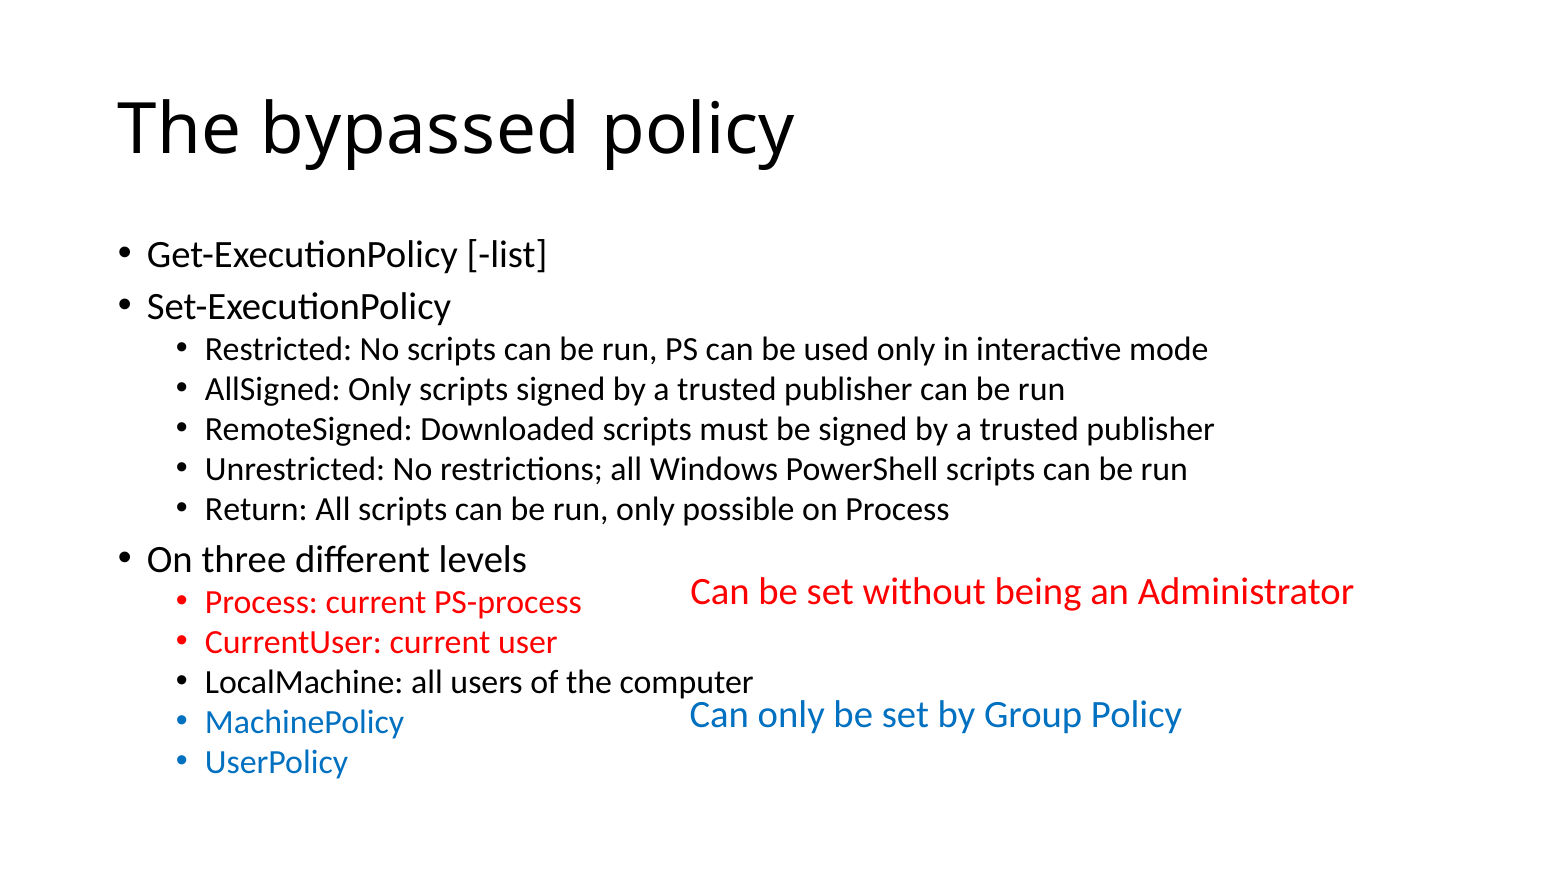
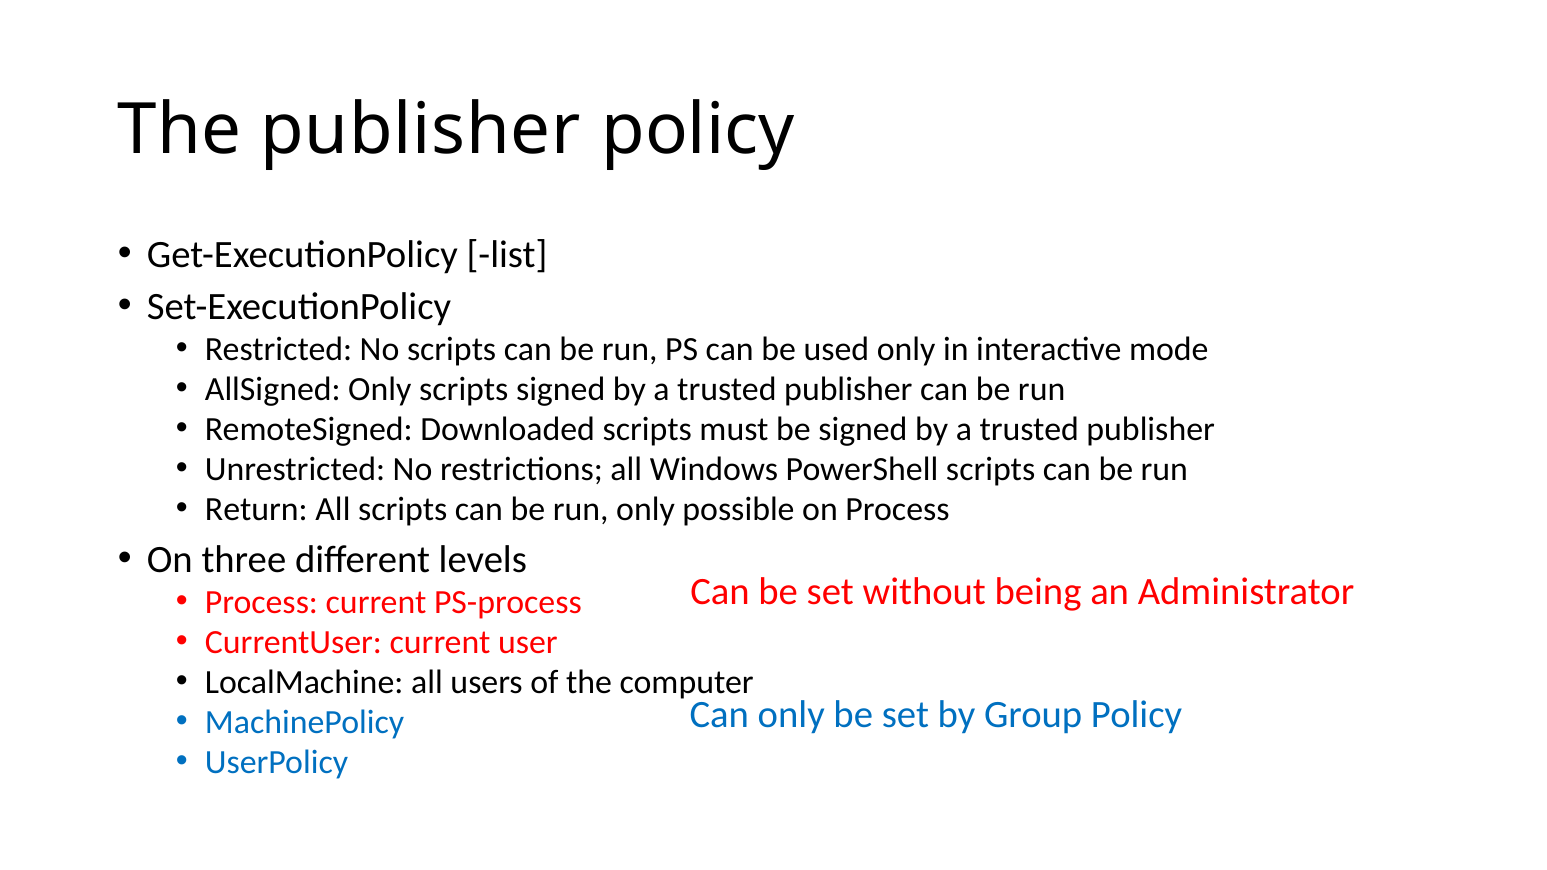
The bypassed: bypassed -> publisher (421, 130)
